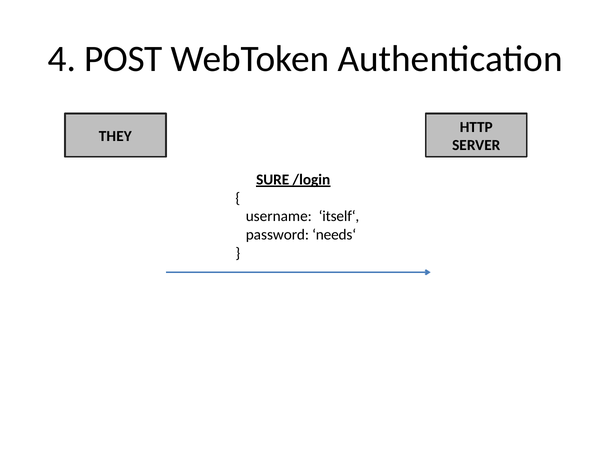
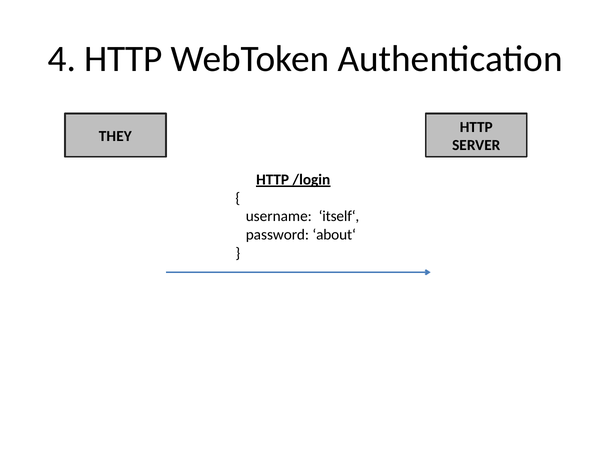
4 POST: POST -> HTTP (123, 59)
SURE: SURE -> HTTP (273, 180)
needs‘: needs‘ -> about‘ (334, 235)
